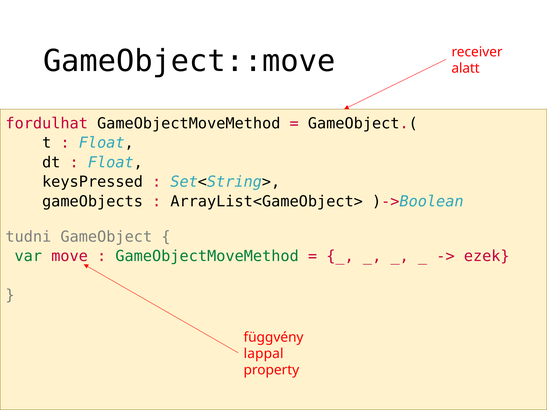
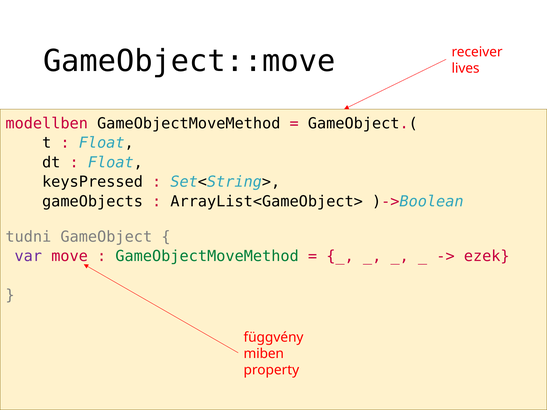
alatt: alatt -> lives (466, 68)
fordulhat: fordulhat -> modellben (47, 123)
var colour: green -> purple (28, 256)
lappal: lappal -> miben (264, 354)
